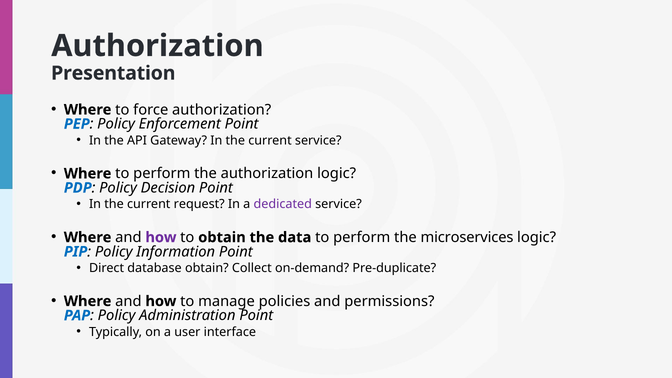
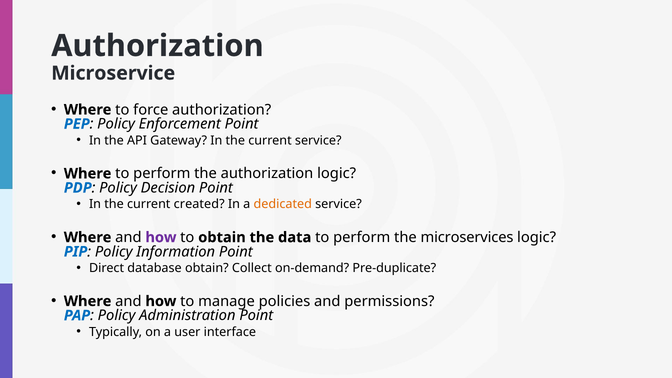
Presentation: Presentation -> Microservice (113, 73)
request: request -> created (199, 204)
dedicated colour: purple -> orange (283, 204)
